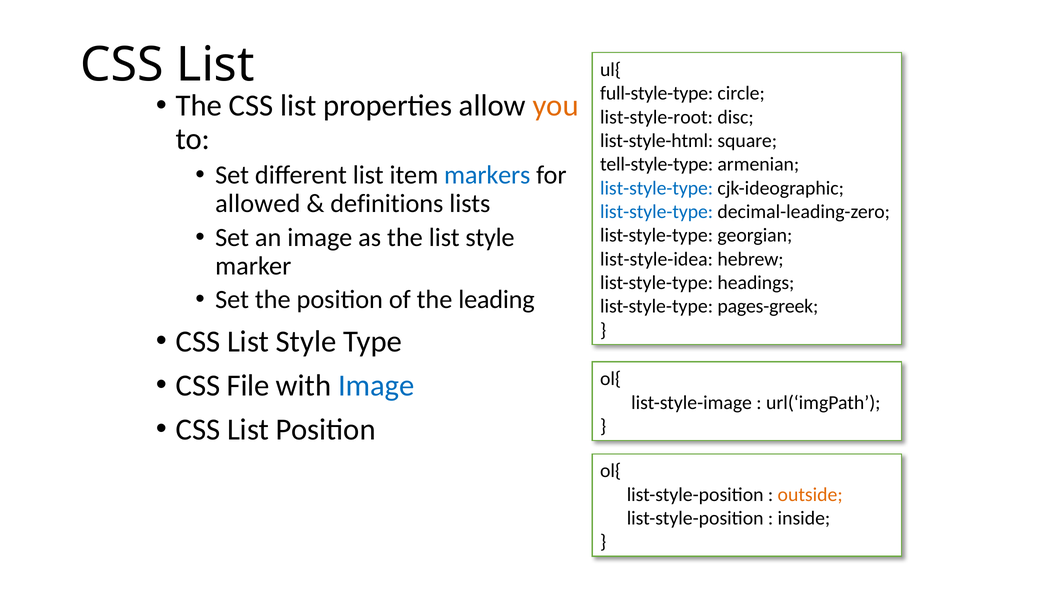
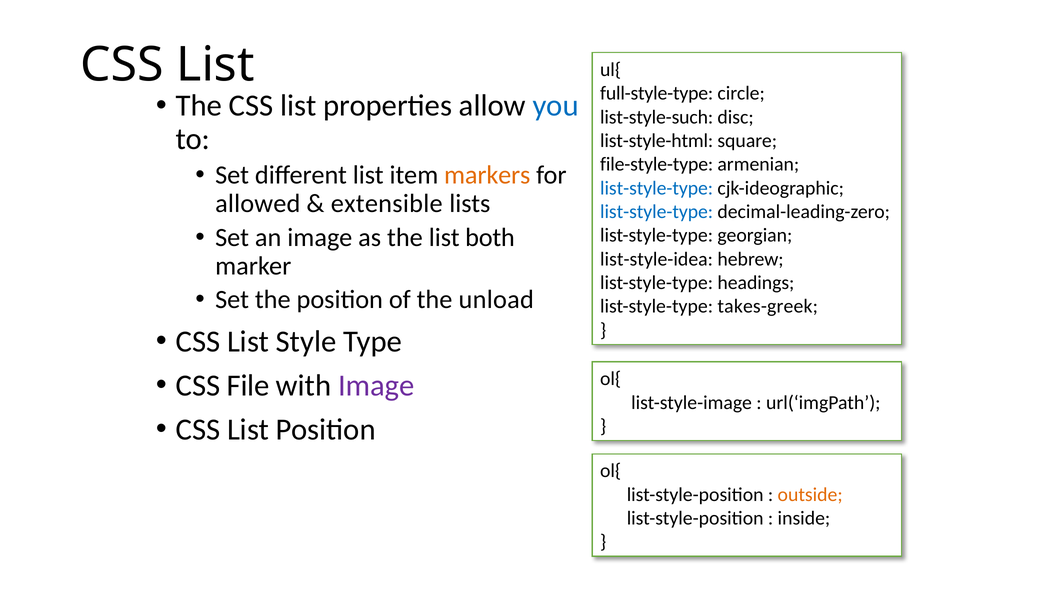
you colour: orange -> blue (556, 106)
list-style-root: list-style-root -> list-style-such (657, 117)
tell-style-type: tell-style-type -> file-style-type (657, 164)
markers colour: blue -> orange (487, 175)
definitions: definitions -> extensible (387, 204)
the list style: style -> both (490, 238)
leading: leading -> unload (496, 300)
pages-greek: pages-greek -> takes-greek (768, 307)
Image colour: blue -> purple (376, 386)
